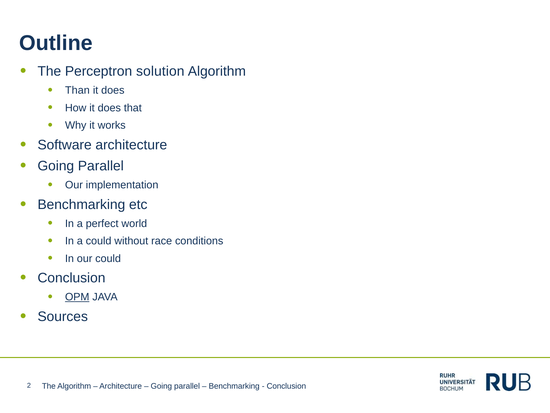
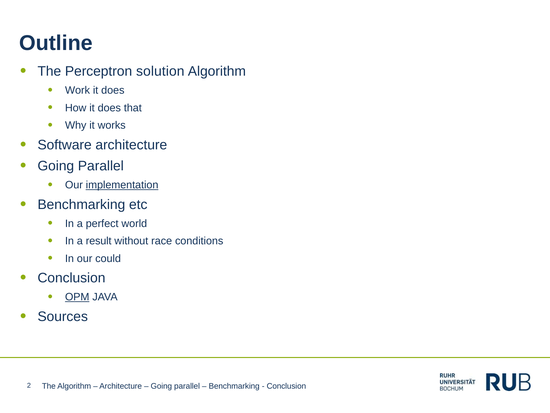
Than: Than -> Work (77, 90)
implementation underline: none -> present (122, 185)
a could: could -> result (99, 241)
